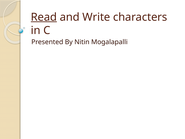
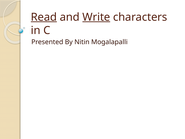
Write underline: none -> present (96, 17)
